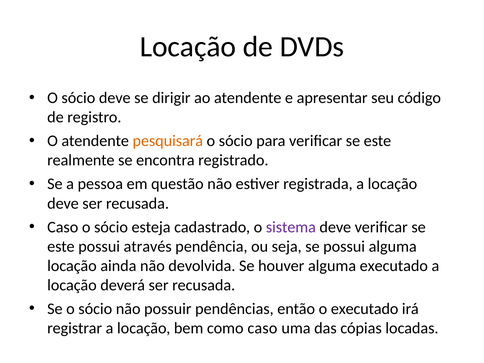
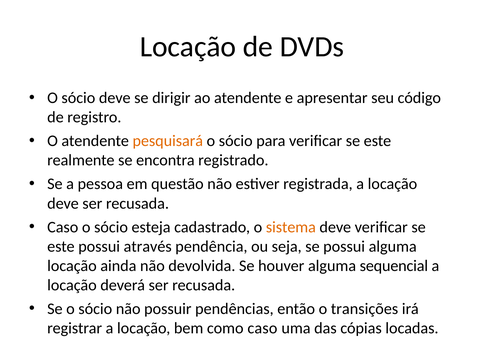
sistema colour: purple -> orange (291, 227)
alguma executado: executado -> sequencial (394, 266)
o executado: executado -> transições (365, 309)
